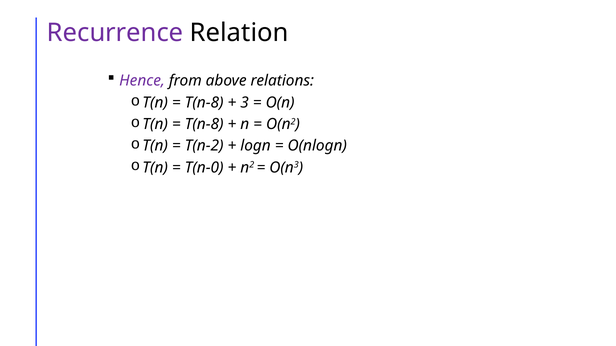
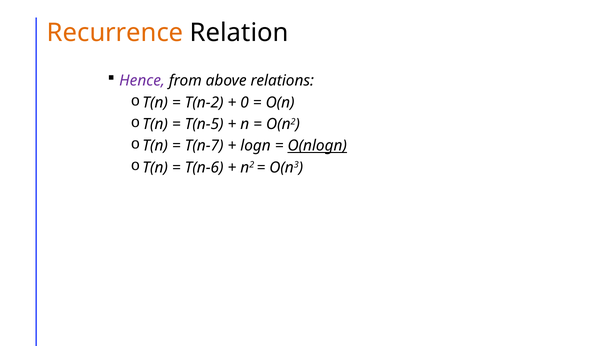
Recurrence colour: purple -> orange (115, 33)
T(n-8: T(n-8 -> T(n-2 (204, 103)
3: 3 -> 0 (245, 103)
T(n-8: T(n-8 -> T(n-5 (204, 124)
T(n-2: T(n-2 -> T(n-7 (204, 146)
O(nlogn underline: none -> present (317, 146)
T(n-0: T(n-0 -> T(n-6 (204, 168)
